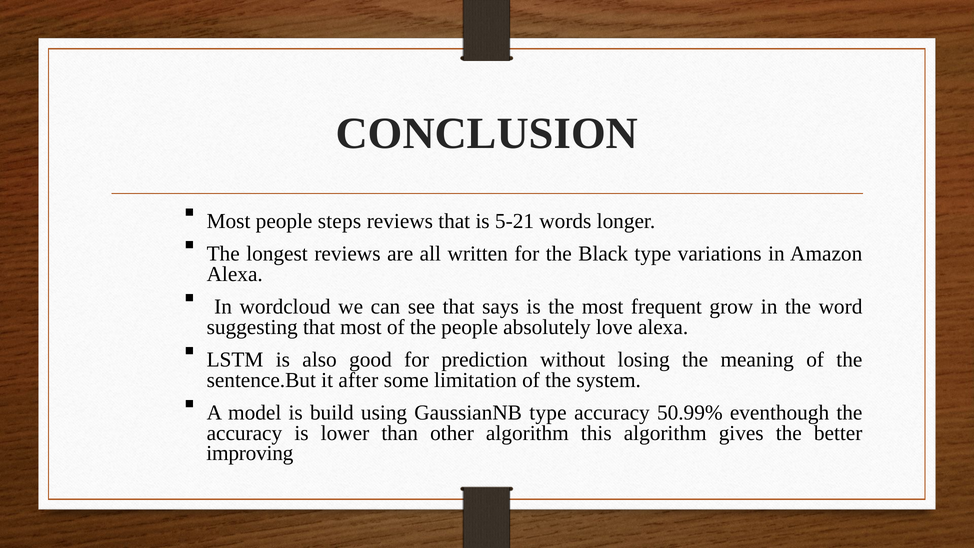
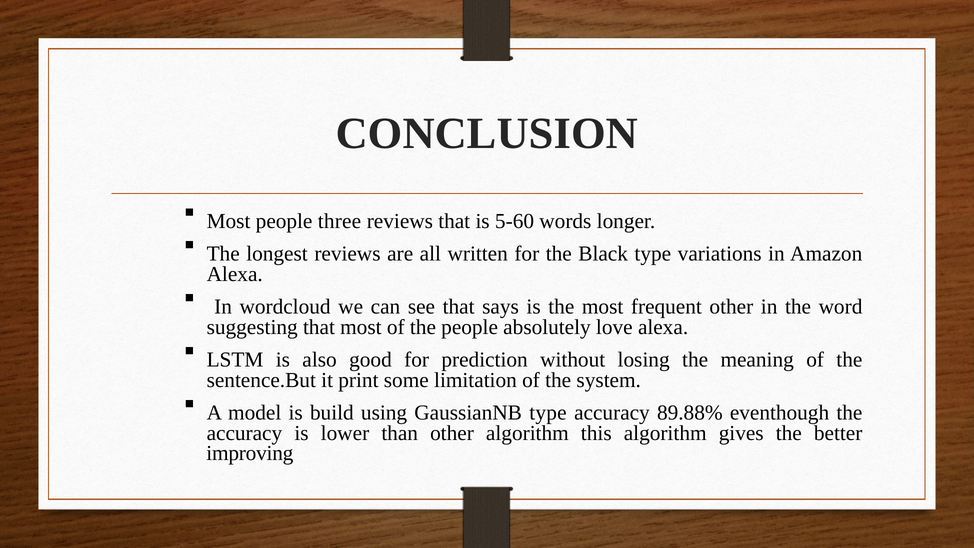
steps: steps -> three (339, 221)
5-21: 5-21 -> 5-60 (515, 221)
frequent grow: grow -> other (731, 307)
after: after -> print (358, 380)
50.99%: 50.99% -> 89.88% (690, 412)
